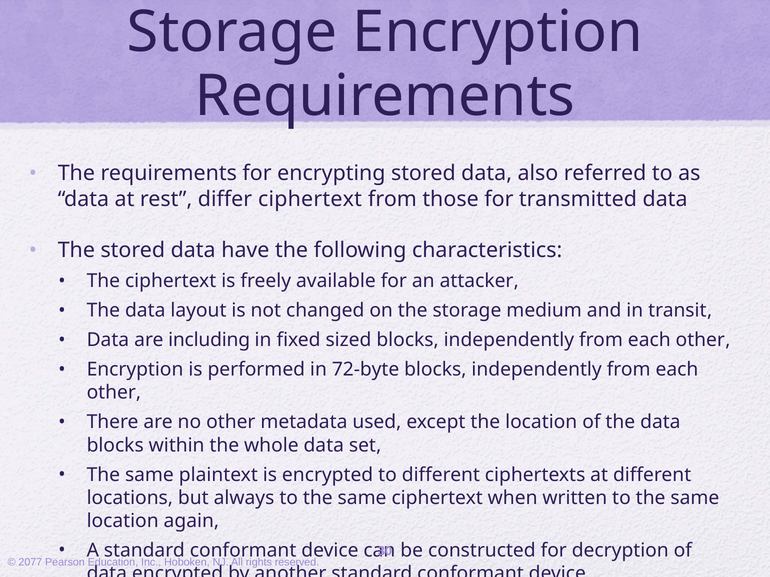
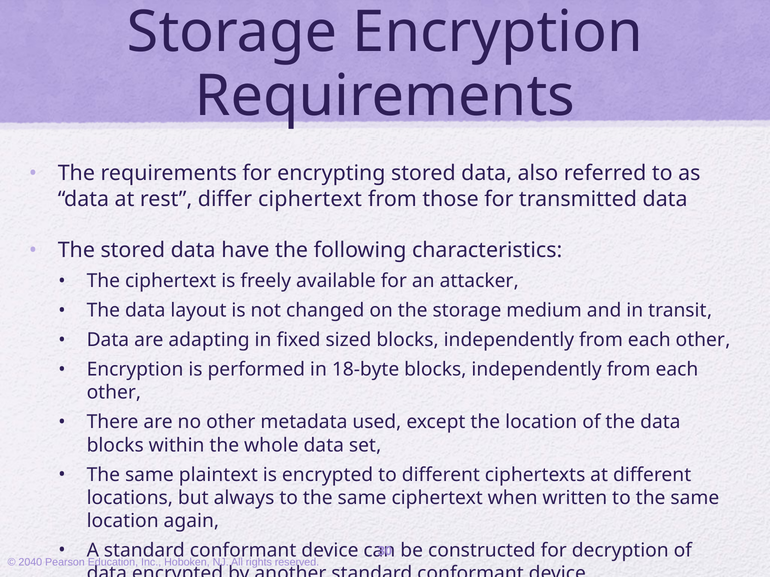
including: including -> adapting (209, 340)
72-byte: 72-byte -> 18-byte (366, 370)
2077: 2077 -> 2040 (30, 563)
